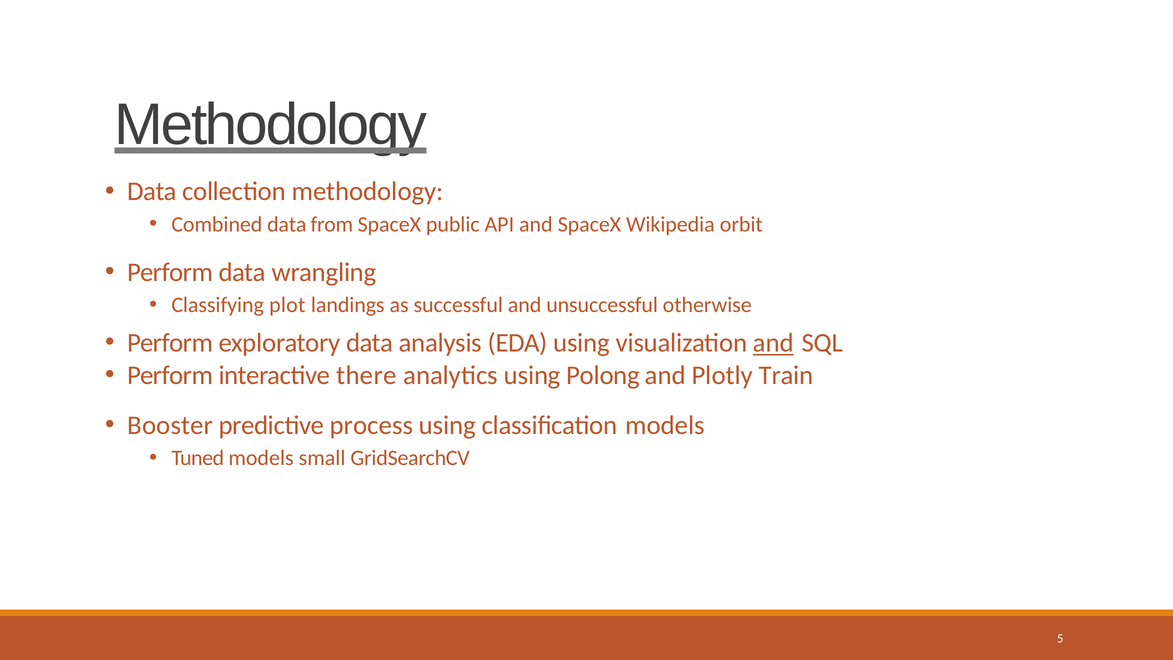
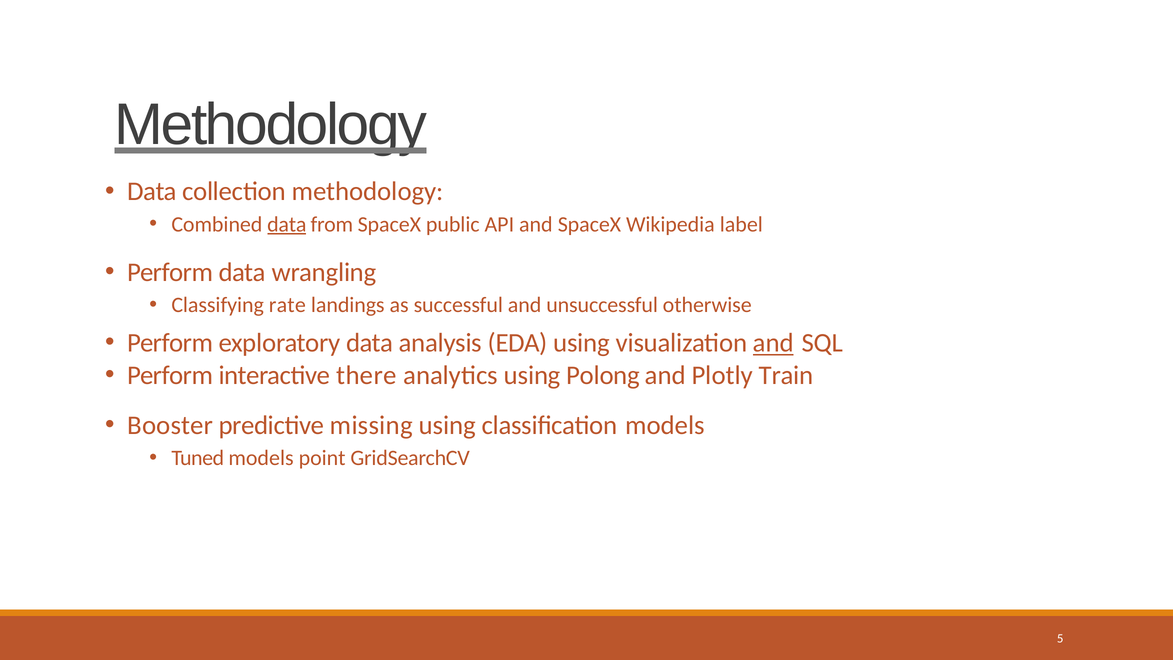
data underline: none -> present (287, 224)
orbit: orbit -> label (741, 224)
plot: plot -> rate (287, 305)
process: process -> missing (371, 425)
small: small -> point (322, 458)
